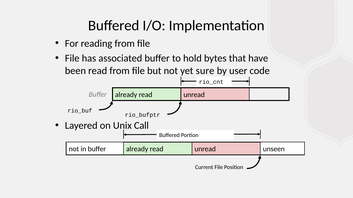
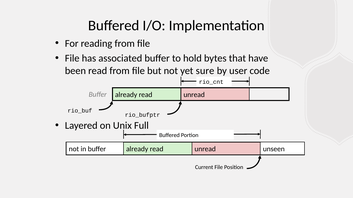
Call: Call -> Full (141, 126)
